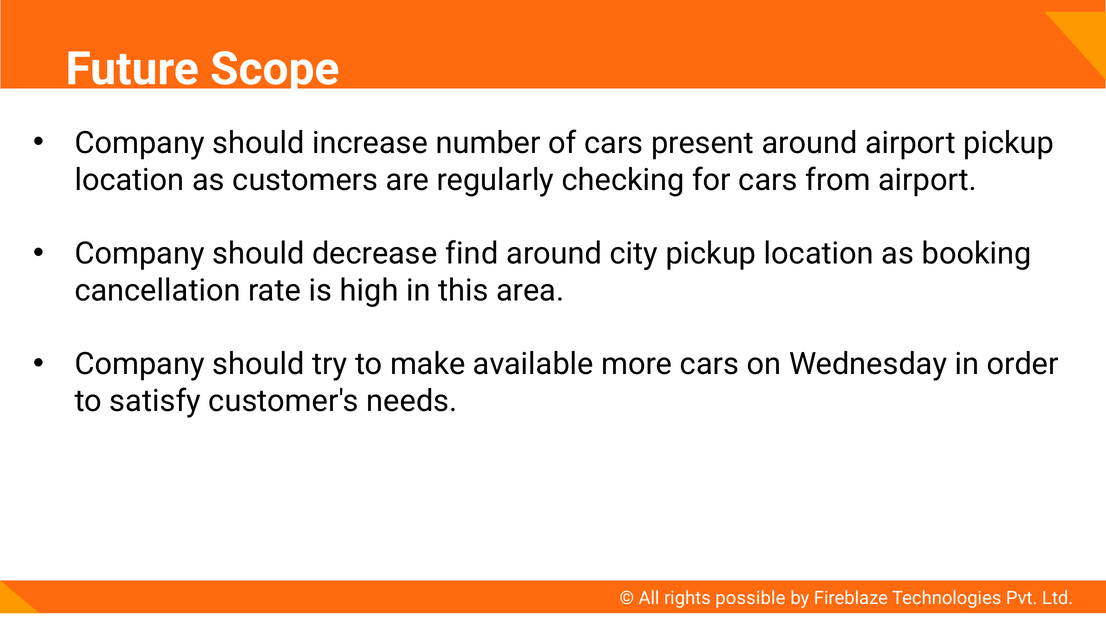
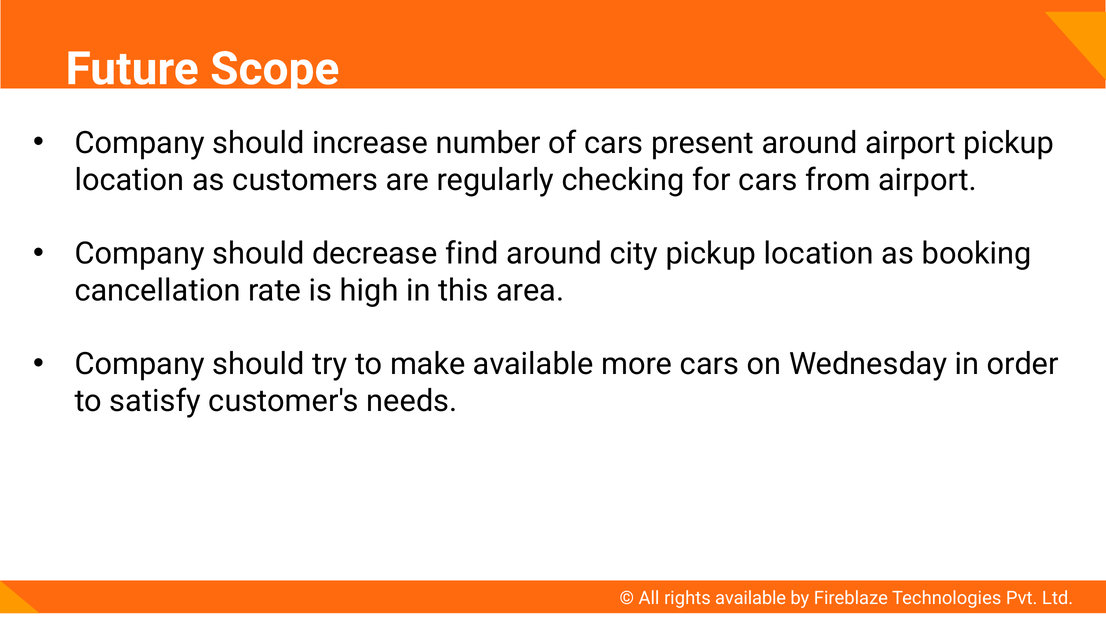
rights possible: possible -> available (751, 598)
